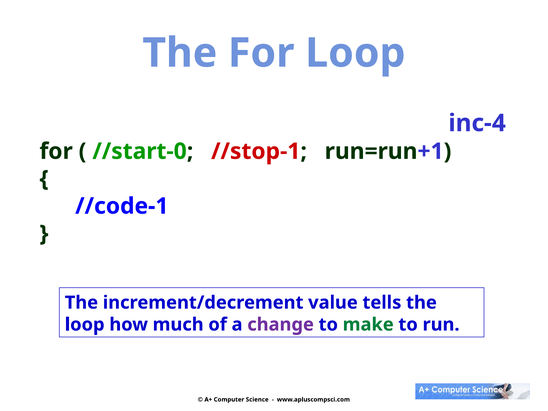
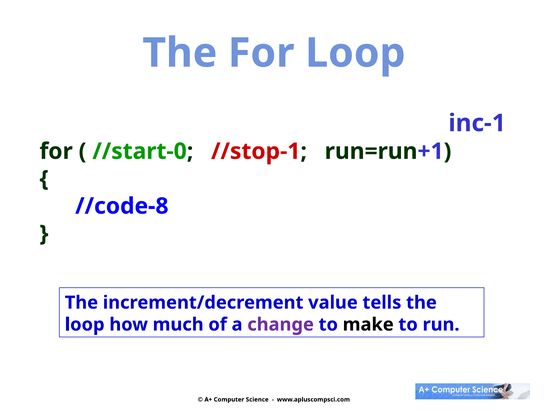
inc-4: inc-4 -> inc-1 (477, 123)
//code-1: //code-1 -> //code-8 (122, 206)
make colour: green -> black (368, 325)
